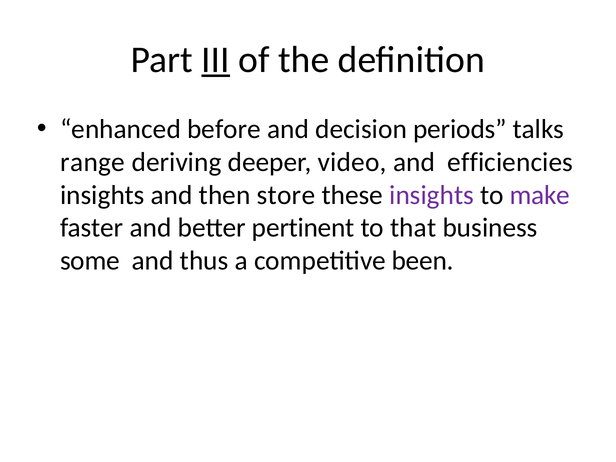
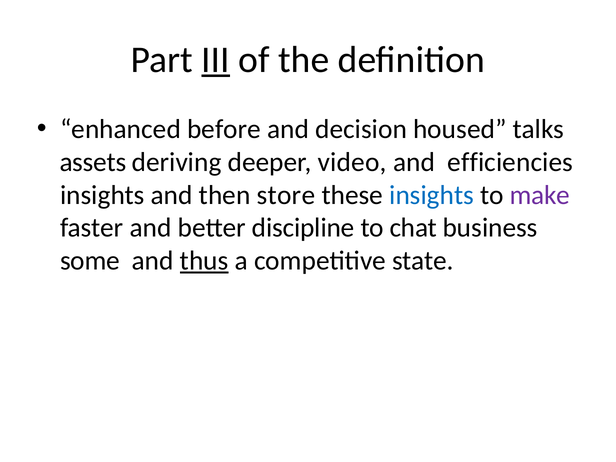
periods: periods -> housed (460, 129)
range: range -> assets (93, 162)
insights colour: purple -> blue (432, 195)
pertinent: pertinent -> discipline (303, 228)
that: that -> chat (413, 228)
thus underline: none -> present (204, 261)
been: been -> state (423, 261)
